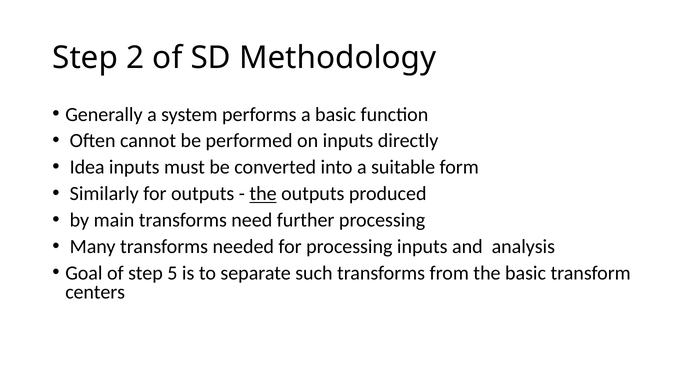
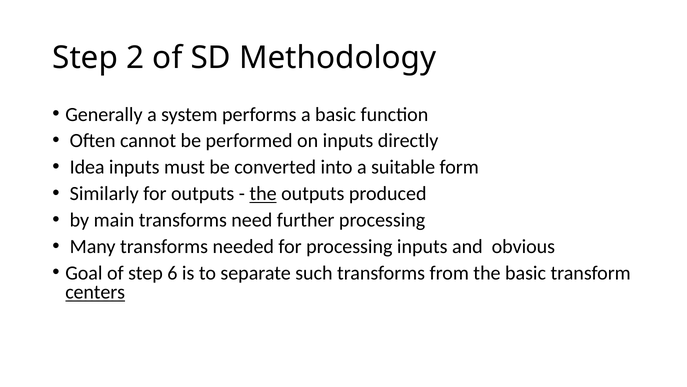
analysis: analysis -> obvious (523, 246)
5: 5 -> 6 (172, 273)
centers underline: none -> present (95, 292)
